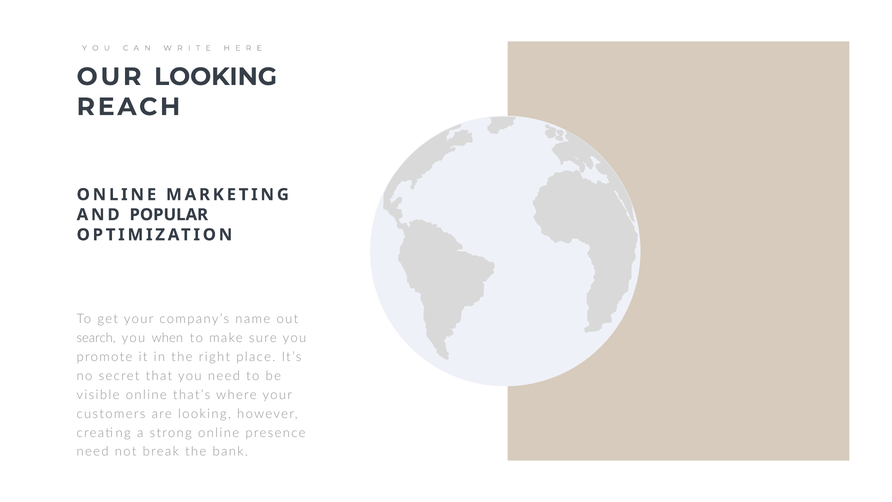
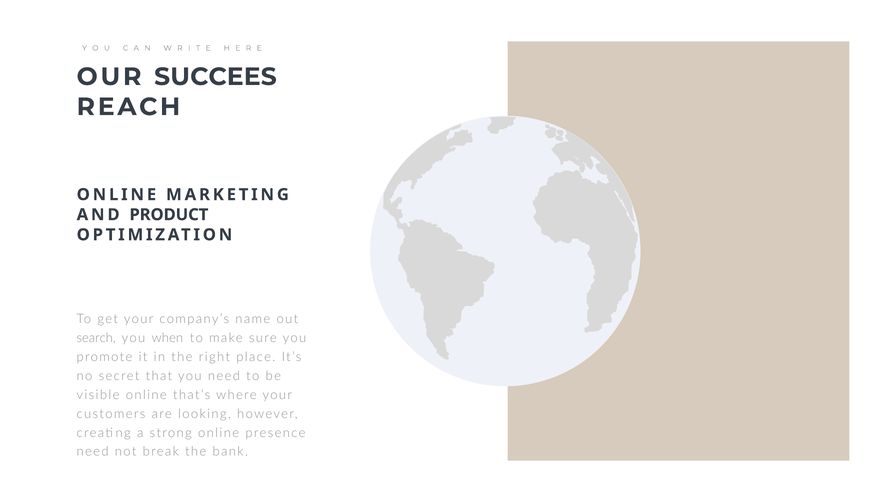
OUR LOOKING: LOOKING -> SUCCEES (215, 77)
POPULAR: POPULAR -> PRODUCT (169, 215)
